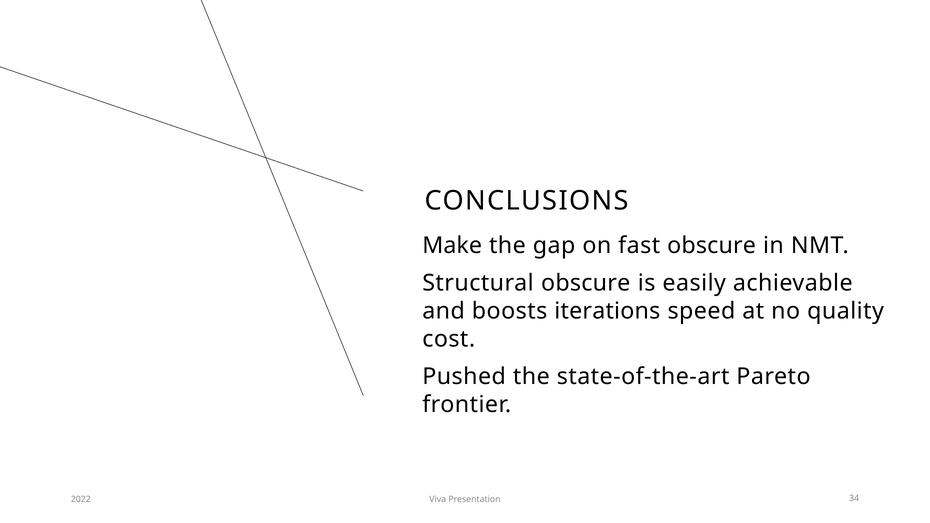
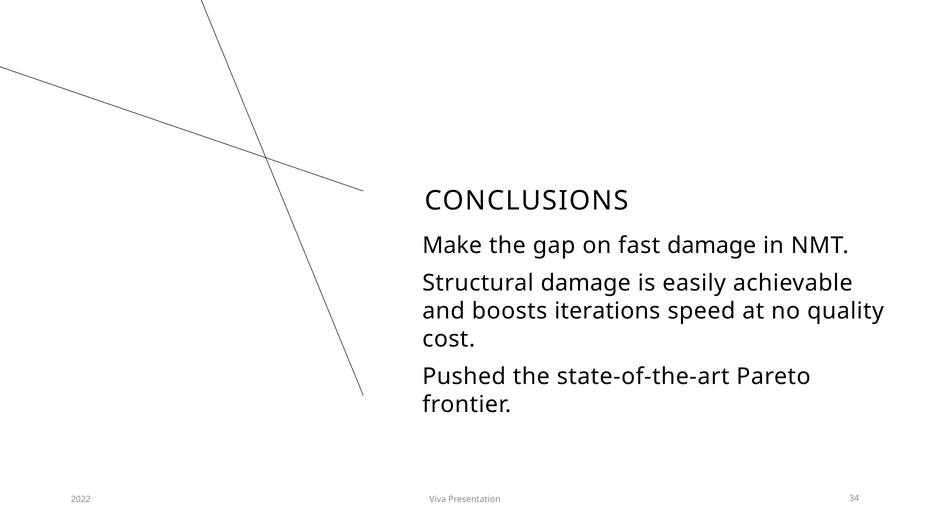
fast obscure: obscure -> damage (712, 246)
Structural obscure: obscure -> damage (586, 283)
